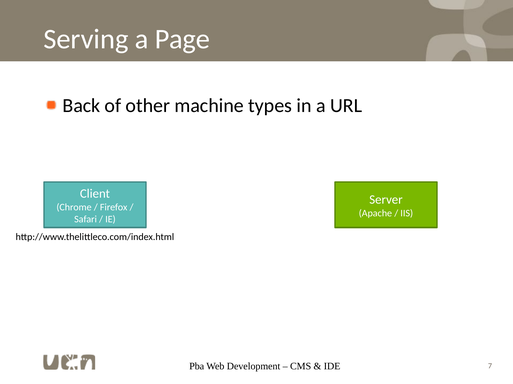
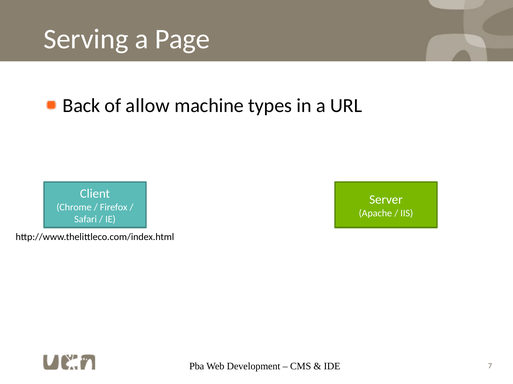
other: other -> allow (148, 106)
